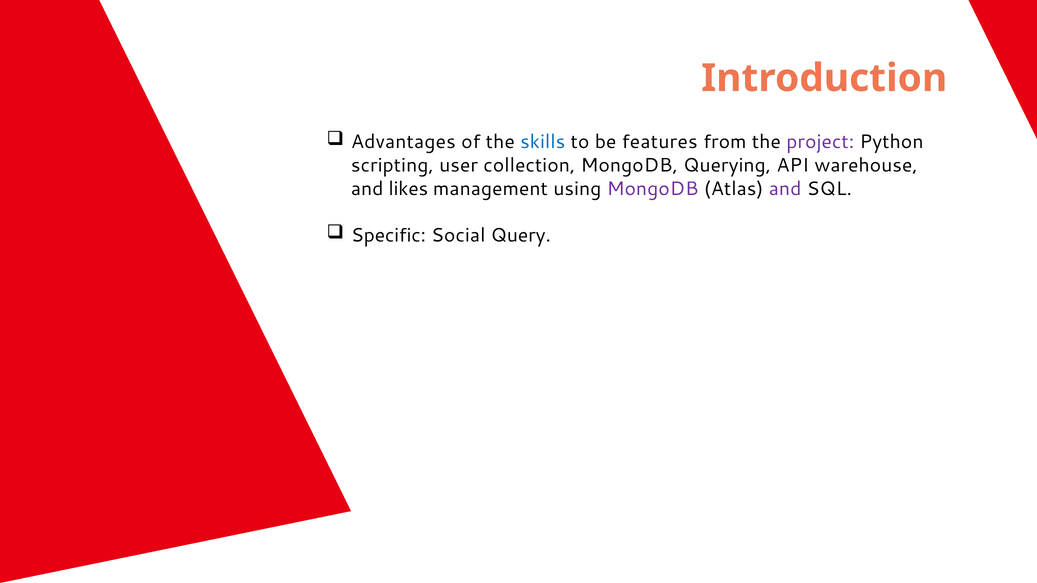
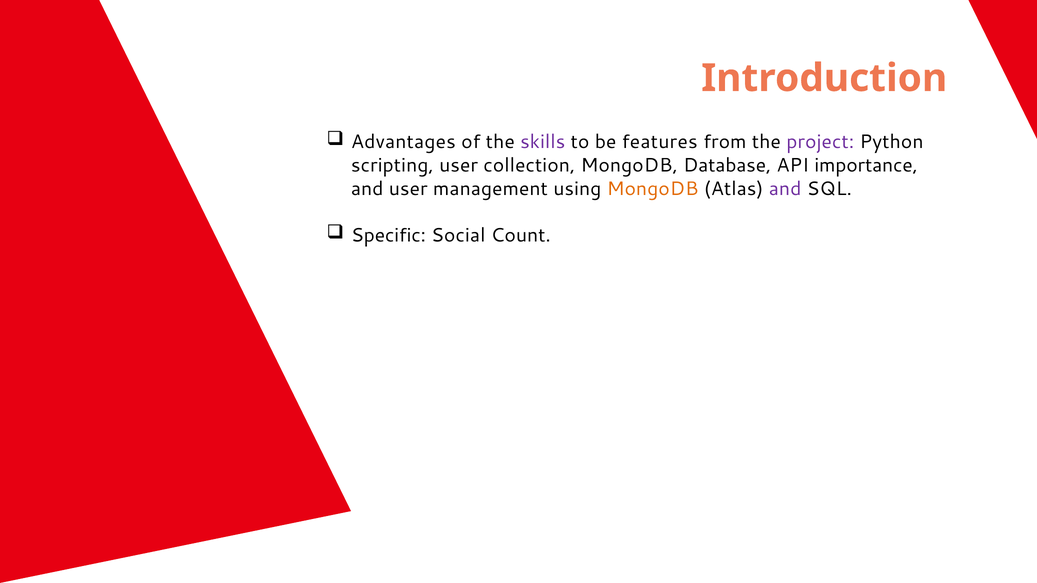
skills colour: blue -> purple (543, 142)
Querying: Querying -> Database (727, 165)
warehouse: warehouse -> importance (866, 165)
and likes: likes -> user (408, 189)
MongoDB colour: purple -> orange (653, 189)
Query: Query -> Count (521, 235)
